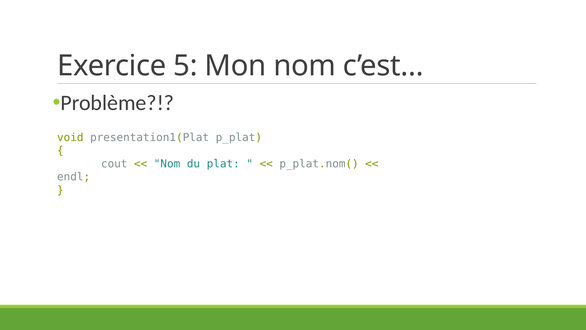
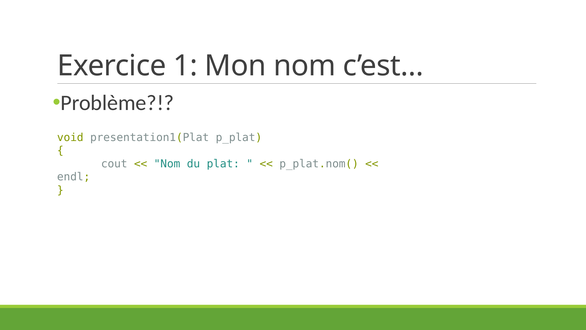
5: 5 -> 1 (186, 66)
